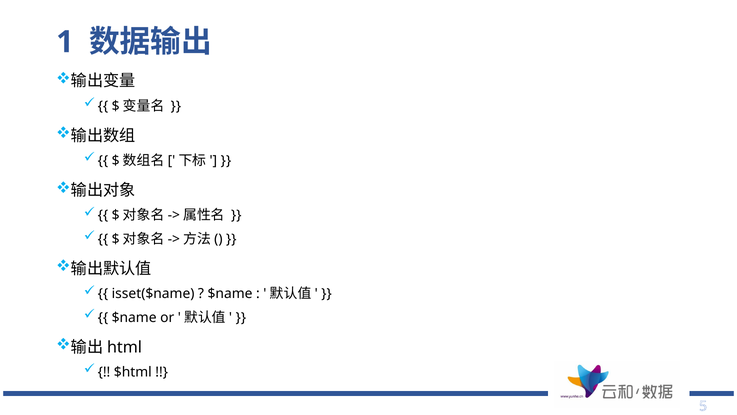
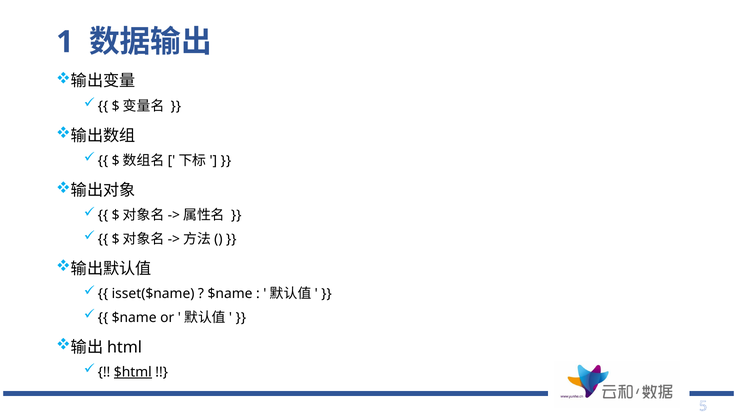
$html underline: none -> present (133, 372)
